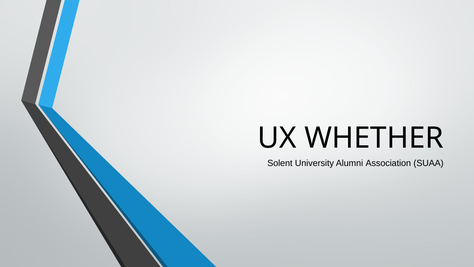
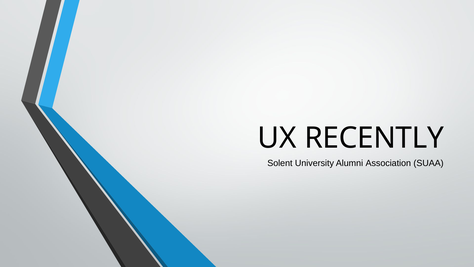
WHETHER: WHETHER -> RECENTLY (374, 138)
